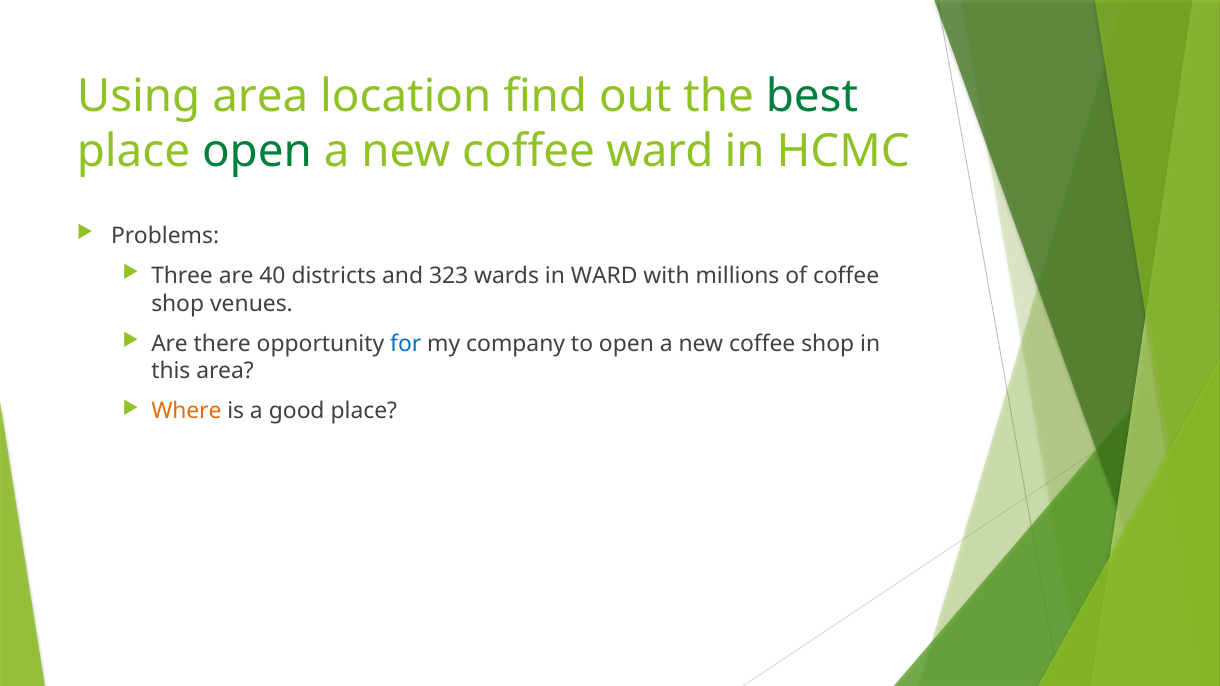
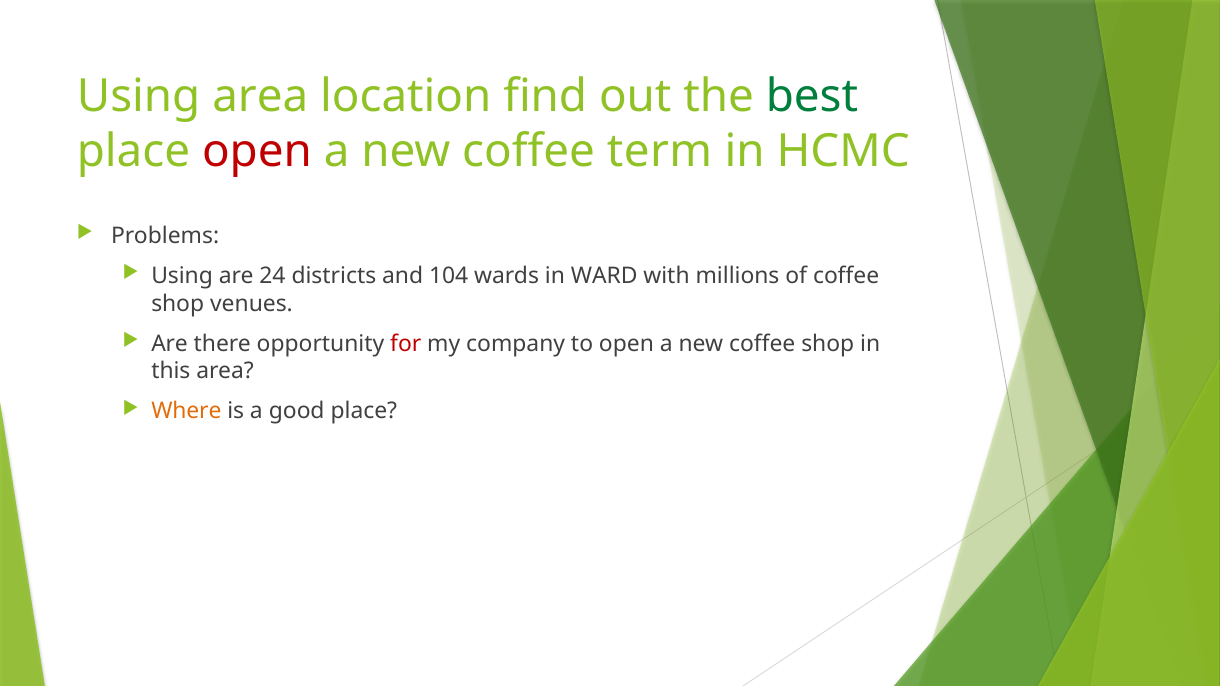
open colour: green -> red (257, 151)
coffee ward: ward -> term (660, 151)
Three: Three -> Using (182, 276)
40: 40 -> 24 (272, 276)
323: 323 -> 104 (449, 276)
for colour: blue -> red (406, 344)
